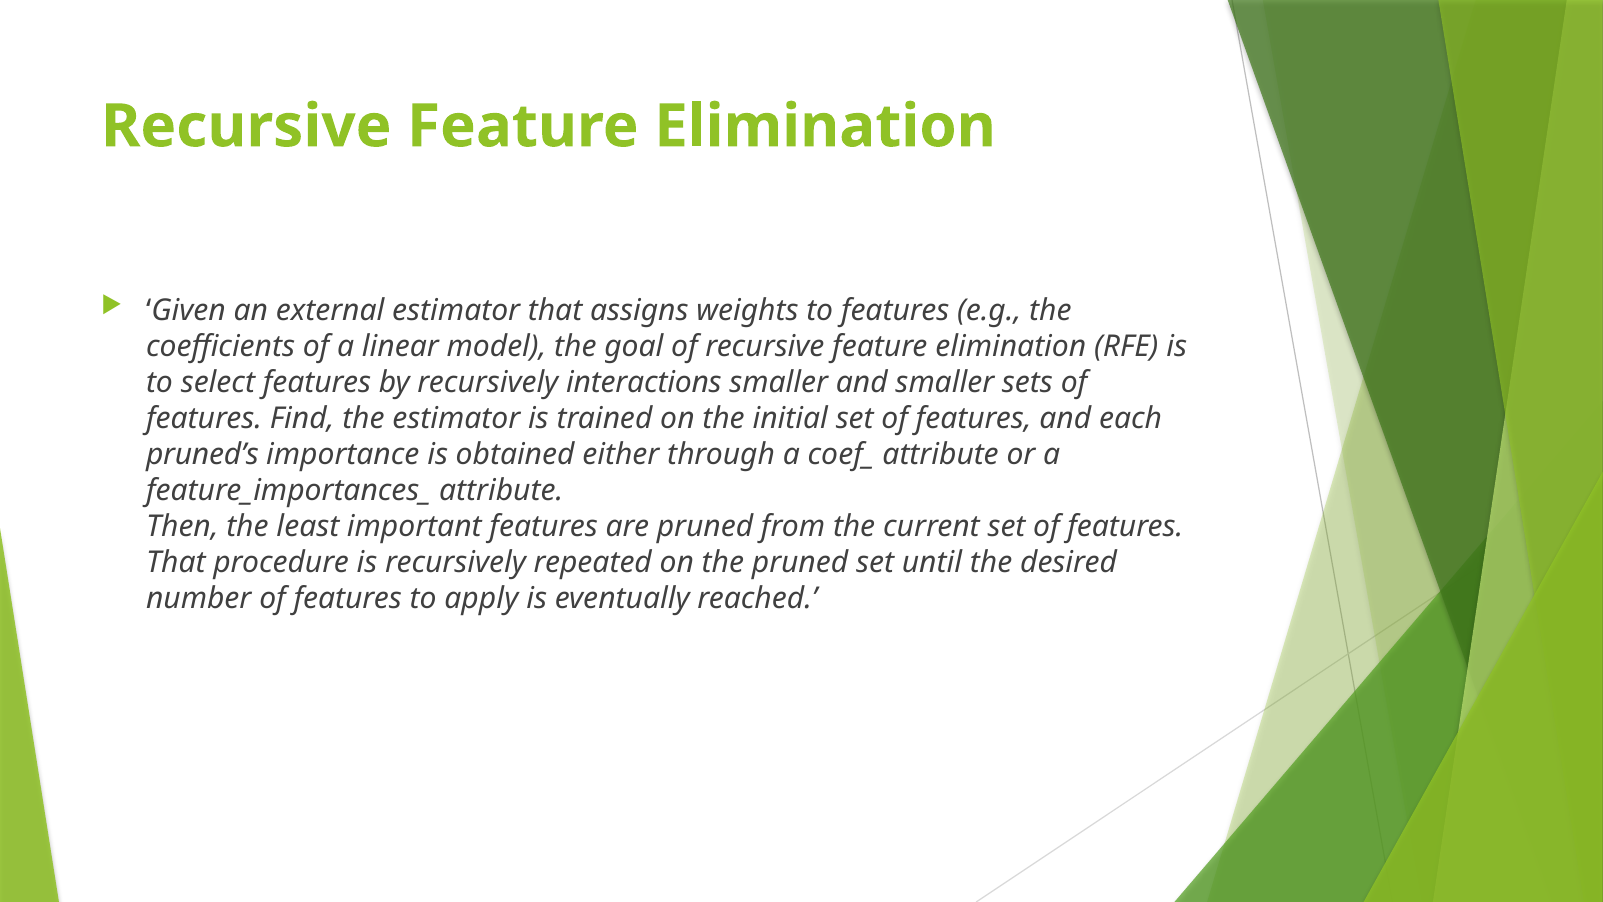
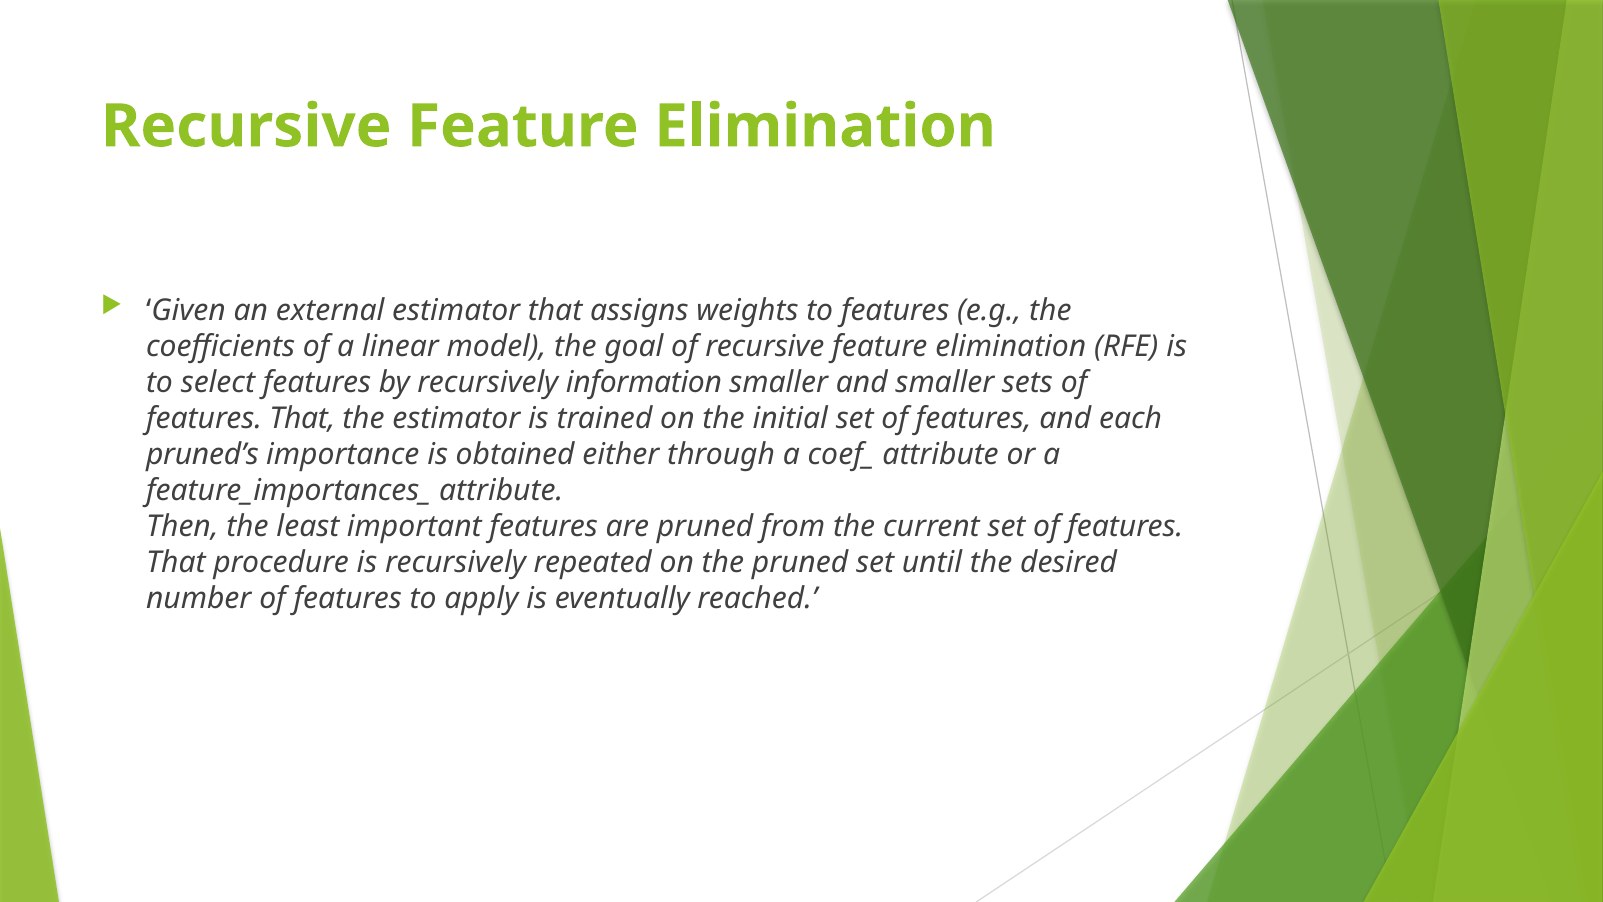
interactions: interactions -> information (644, 382)
Find: Find -> That (302, 418)
